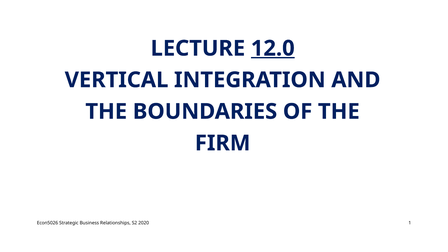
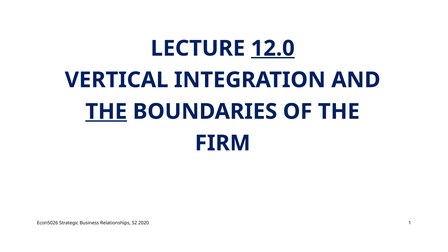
THE underline: none -> present (106, 112)
